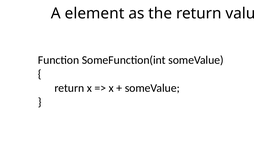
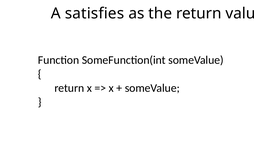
element: element -> satisfies (95, 13)
